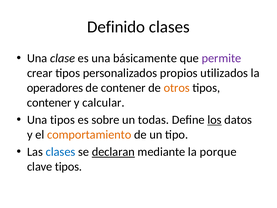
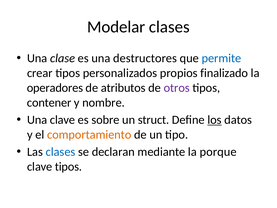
Definido: Definido -> Modelar (116, 27)
básicamente: básicamente -> destructores (145, 58)
permite colour: purple -> blue (221, 58)
utilizados: utilizados -> finalizado (224, 73)
de contener: contener -> atributos (123, 88)
otros colour: orange -> purple (177, 88)
calcular: calcular -> nombre (104, 102)
Una tipos: tipos -> clave (63, 120)
todas: todas -> struct (154, 120)
declaran underline: present -> none (113, 152)
